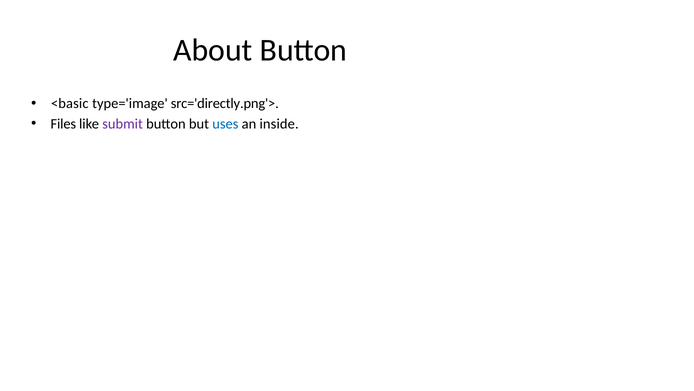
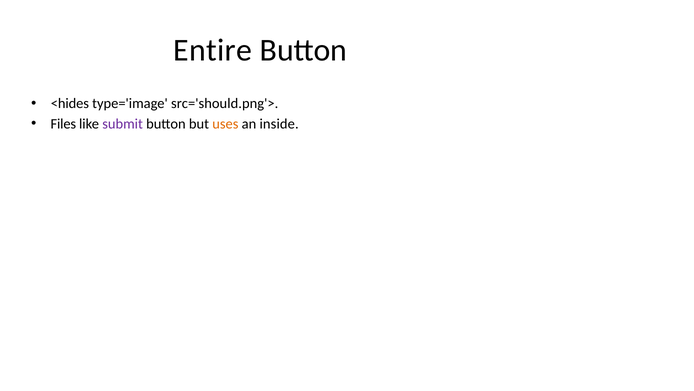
About: About -> Entire (213, 50)
<basic: <basic -> <hides (70, 103)
src='directly.png'>: src='directly.png'> -> src='should.png'> (225, 103)
uses colour: blue -> orange (225, 124)
